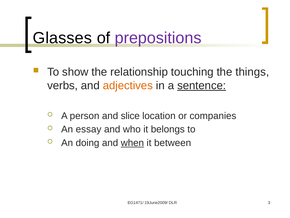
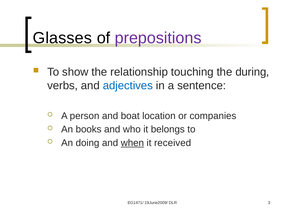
things: things -> during (252, 72)
adjectives colour: orange -> blue (128, 85)
sentence underline: present -> none (202, 85)
slice: slice -> boat (130, 116)
essay: essay -> books (89, 129)
between: between -> received (173, 143)
